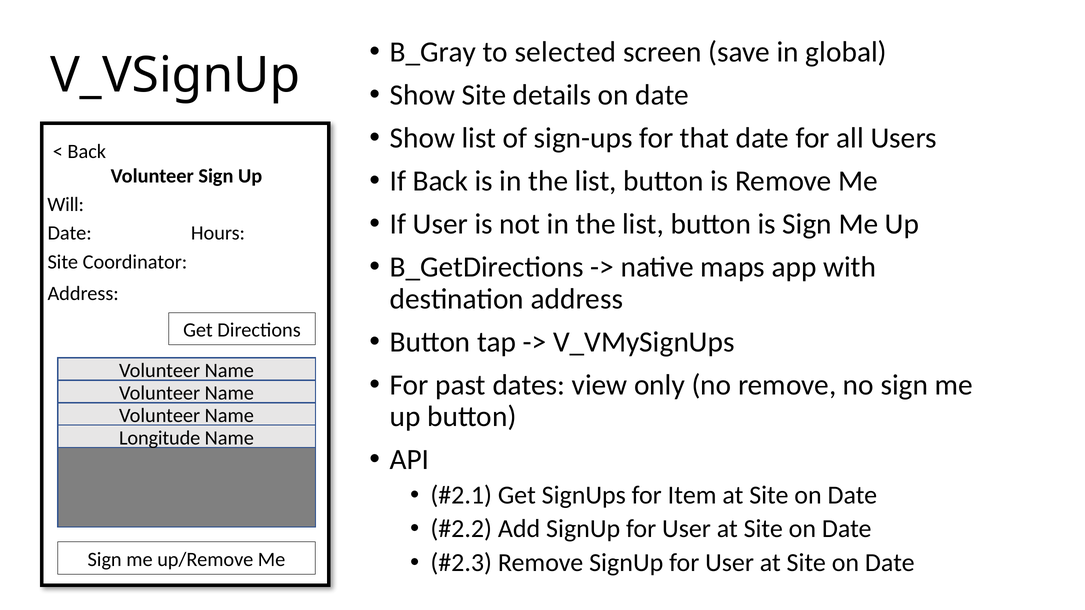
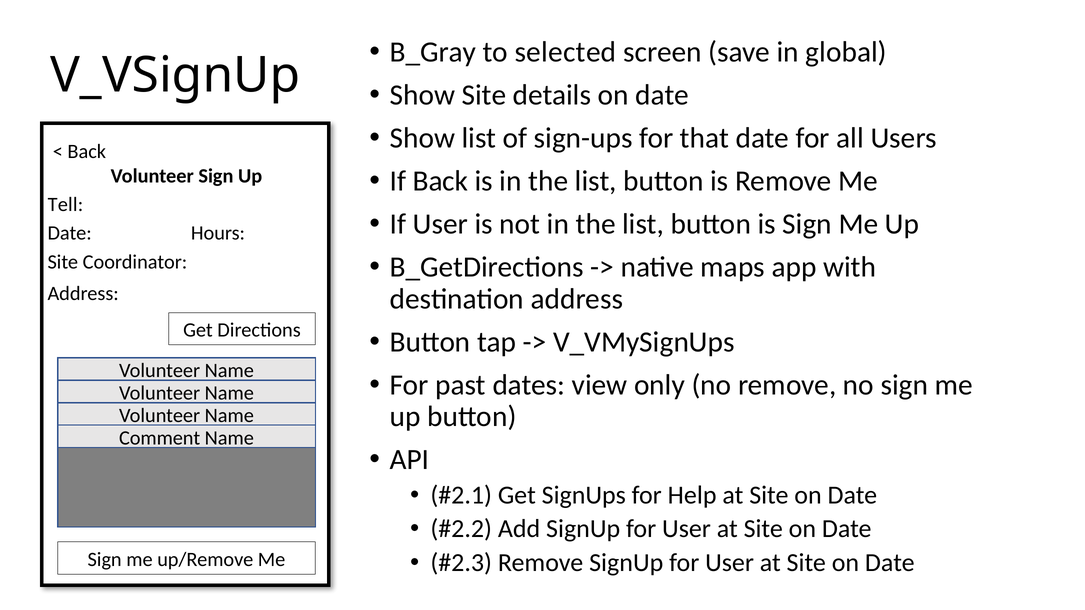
Will: Will -> Tell (65, 205)
Longitude: Longitude -> Comment (160, 438)
Item: Item -> Help (692, 495)
